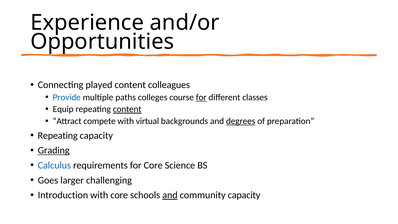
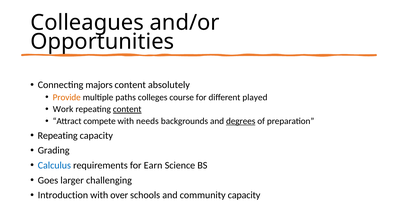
Experience: Experience -> Colleagues (87, 22)
played: played -> majors (99, 85)
colleagues: colleagues -> absolutely (169, 85)
Provide colour: blue -> orange (67, 97)
for underline: present -> none (201, 97)
classes: classes -> played (255, 97)
Equip: Equip -> Work (63, 109)
virtual: virtual -> needs (147, 121)
Grading underline: present -> none (54, 150)
for Core: Core -> Earn (153, 165)
with core: core -> over (119, 195)
and underline: present -> none (170, 195)
